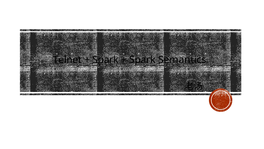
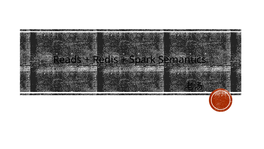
Telnet: Telnet -> Reads (67, 60)
Spark: Spark -> Redis (105, 60)
